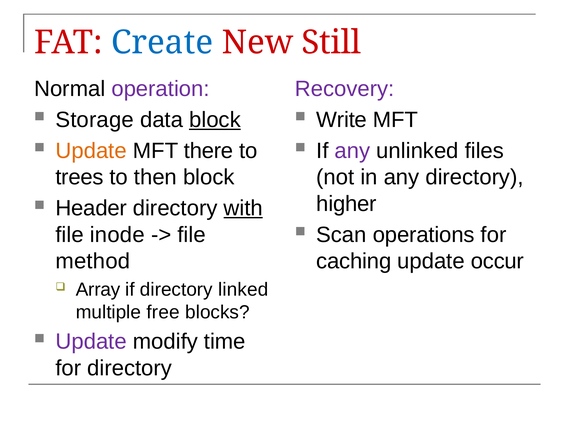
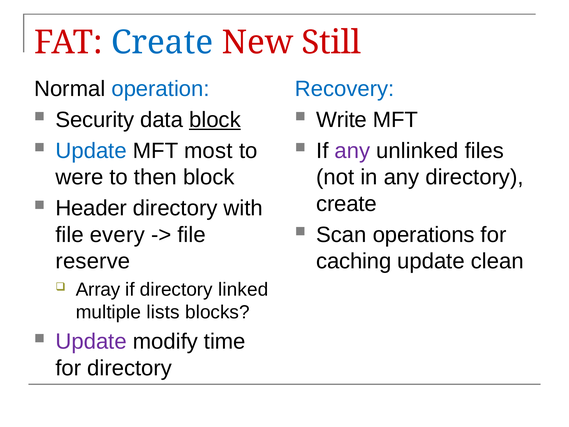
operation colour: purple -> blue (161, 89)
Recovery colour: purple -> blue (345, 89)
Storage: Storage -> Security (95, 120)
Update colour: orange -> blue (91, 151)
there: there -> most (208, 151)
trees: trees -> were (79, 177)
higher: higher -> create (346, 204)
with underline: present -> none (243, 208)
inode: inode -> every (117, 235)
method: method -> reserve (93, 261)
occur: occur -> clean (497, 261)
free: free -> lists (163, 312)
